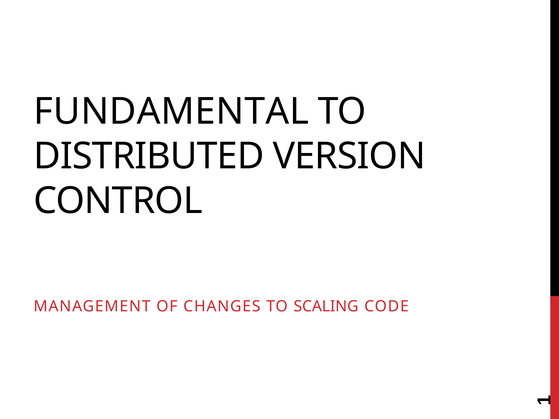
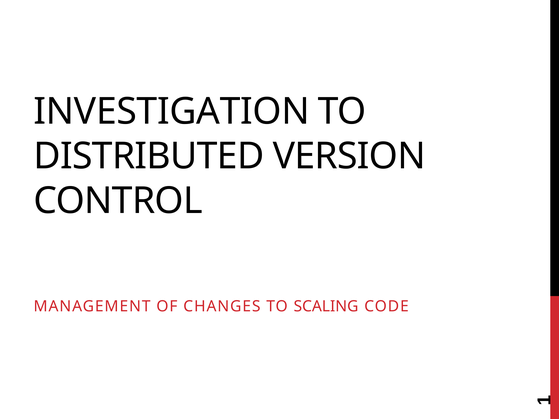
FUNDAMENTAL: FUNDAMENTAL -> INVESTIGATION (172, 112)
